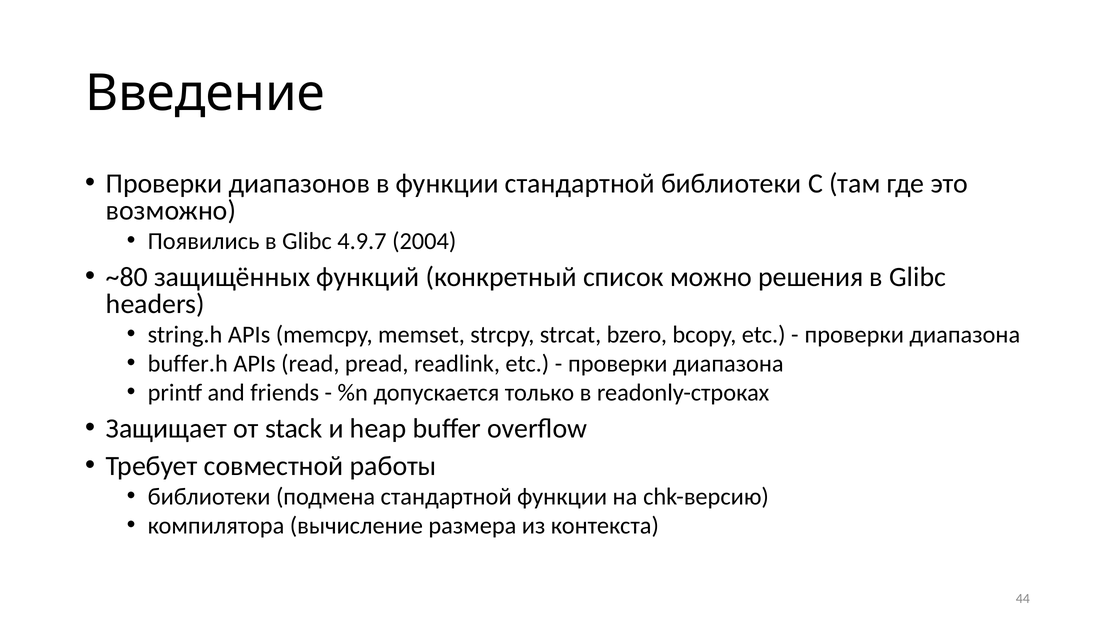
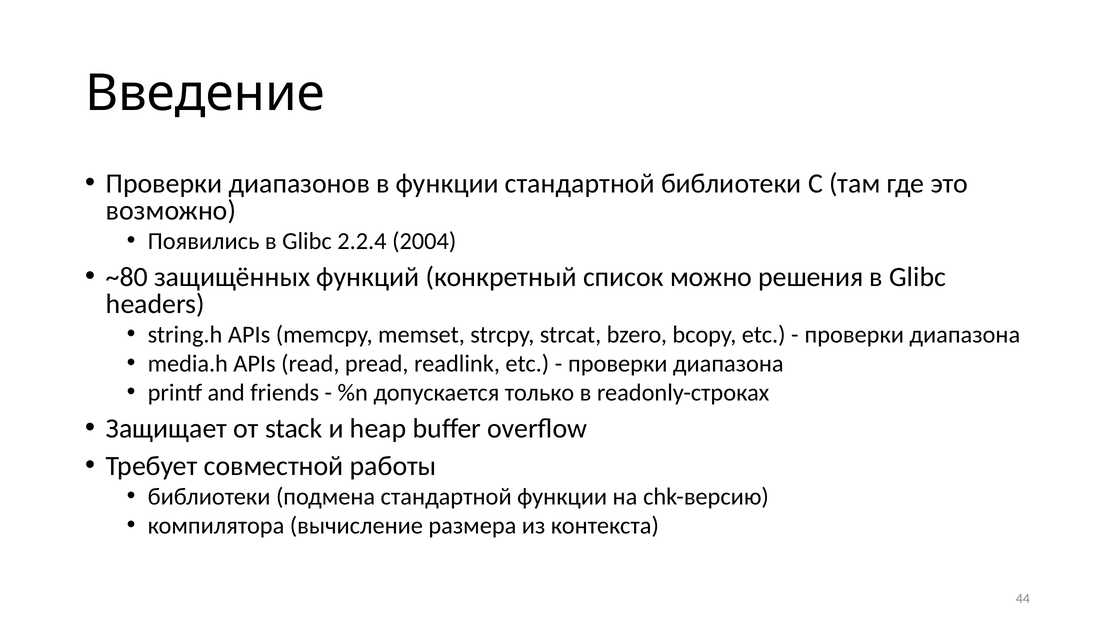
4.9.7: 4.9.7 -> 2.2.4 (362, 241)
buffer.h: buffer.h -> media.h (188, 364)
